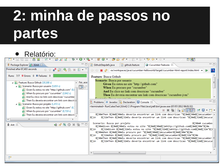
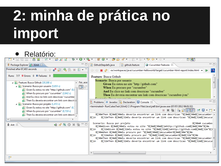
de passos: passos -> prática (123, 16)
partes: partes -> import (36, 33)
